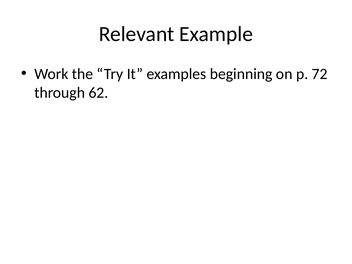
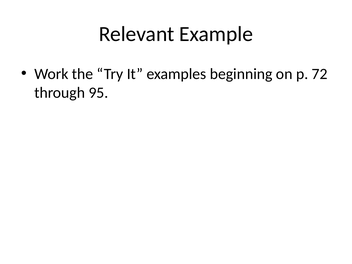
62: 62 -> 95 (98, 93)
